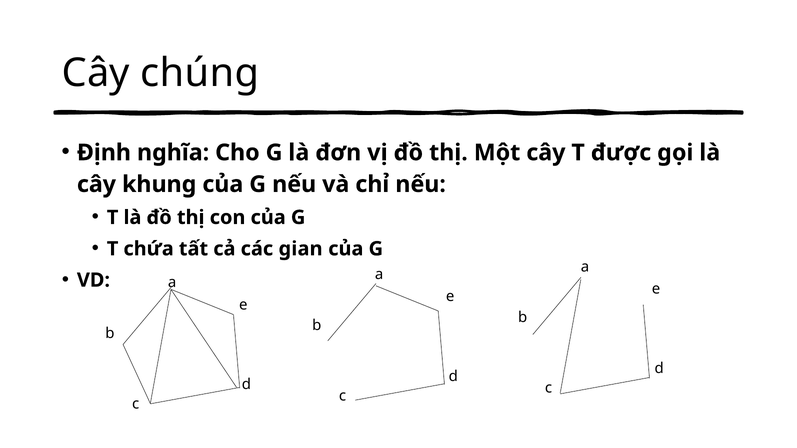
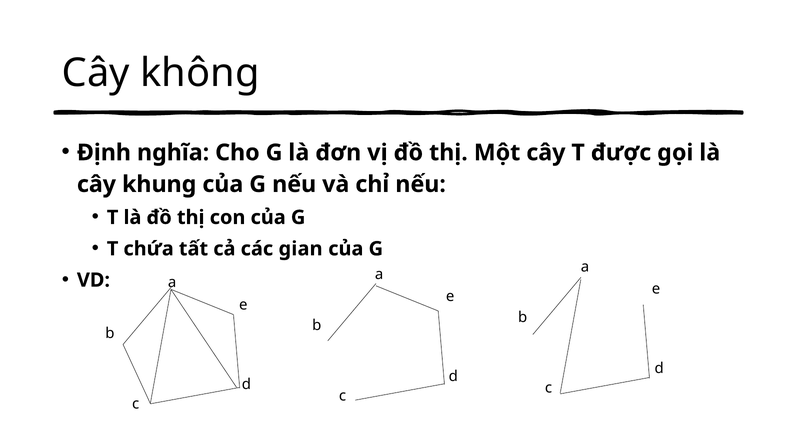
chúng: chúng -> không (200, 73)
